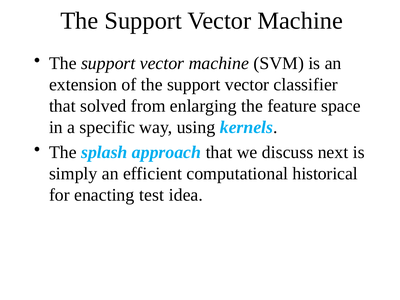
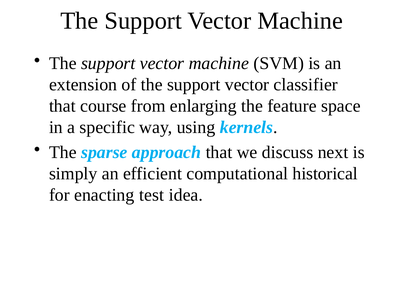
solved: solved -> course (103, 106)
splash: splash -> sparse (104, 152)
